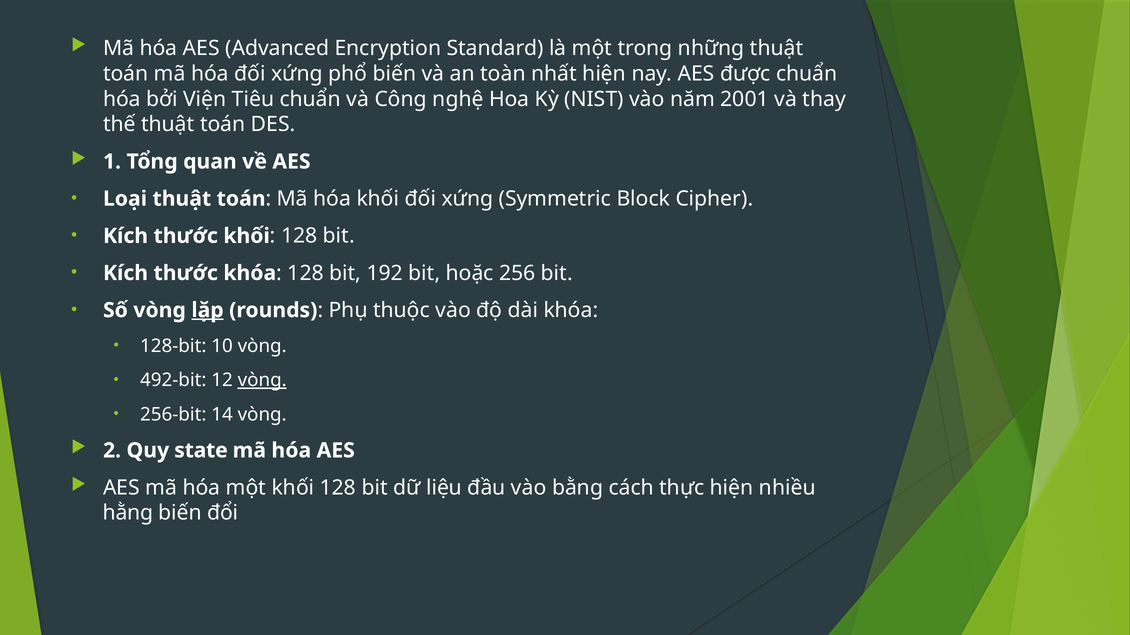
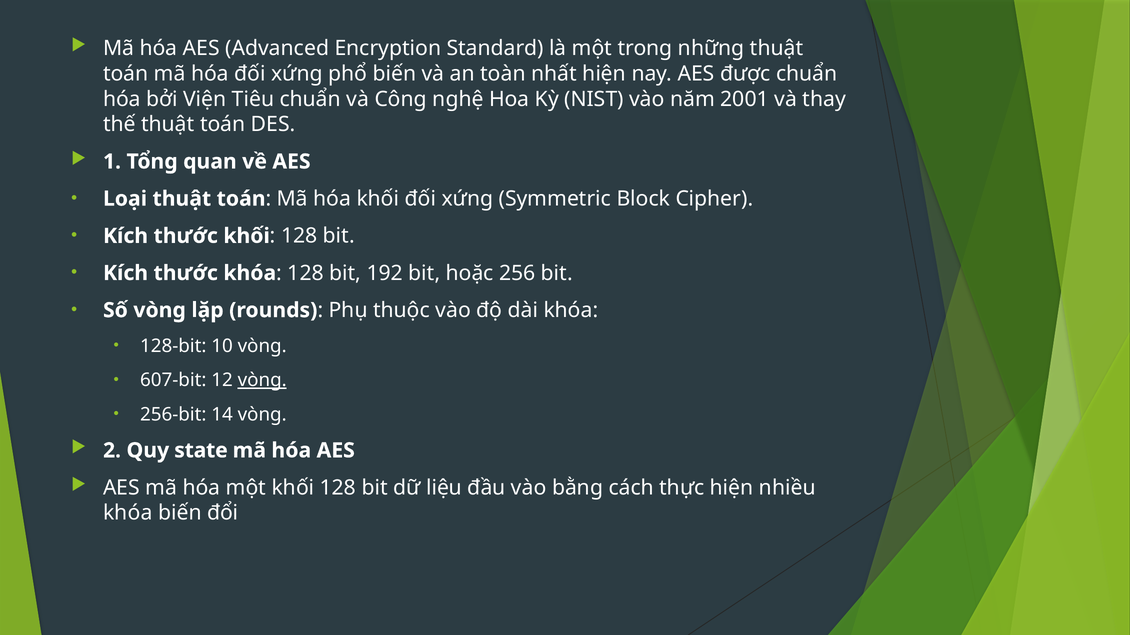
lặp underline: present -> none (208, 311)
492-bit: 492-bit -> 607-bit (173, 381)
hằng: hằng -> khóa (128, 513)
